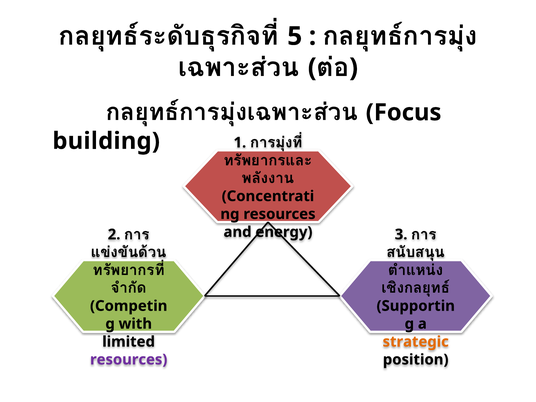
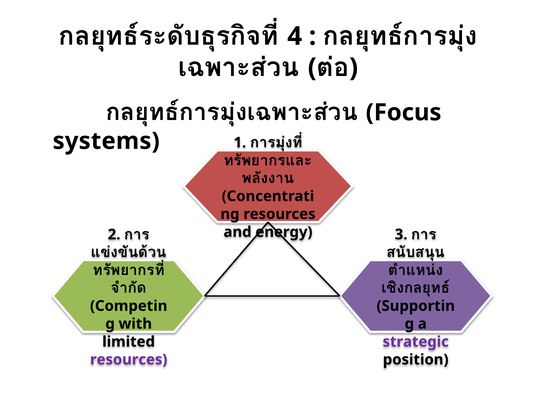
5: 5 -> 4 (295, 36)
building: building -> systems (106, 141)
strategic colour: orange -> purple (416, 342)
